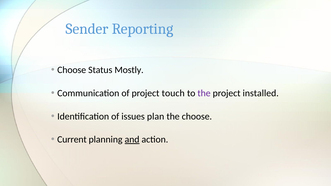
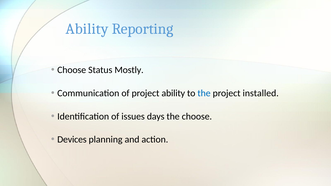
Sender: Sender -> Ability (87, 29)
project touch: touch -> ability (173, 93)
the colour: purple -> blue (204, 93)
plan: plan -> days (156, 116)
Current: Current -> Devices (72, 140)
and underline: present -> none (132, 140)
